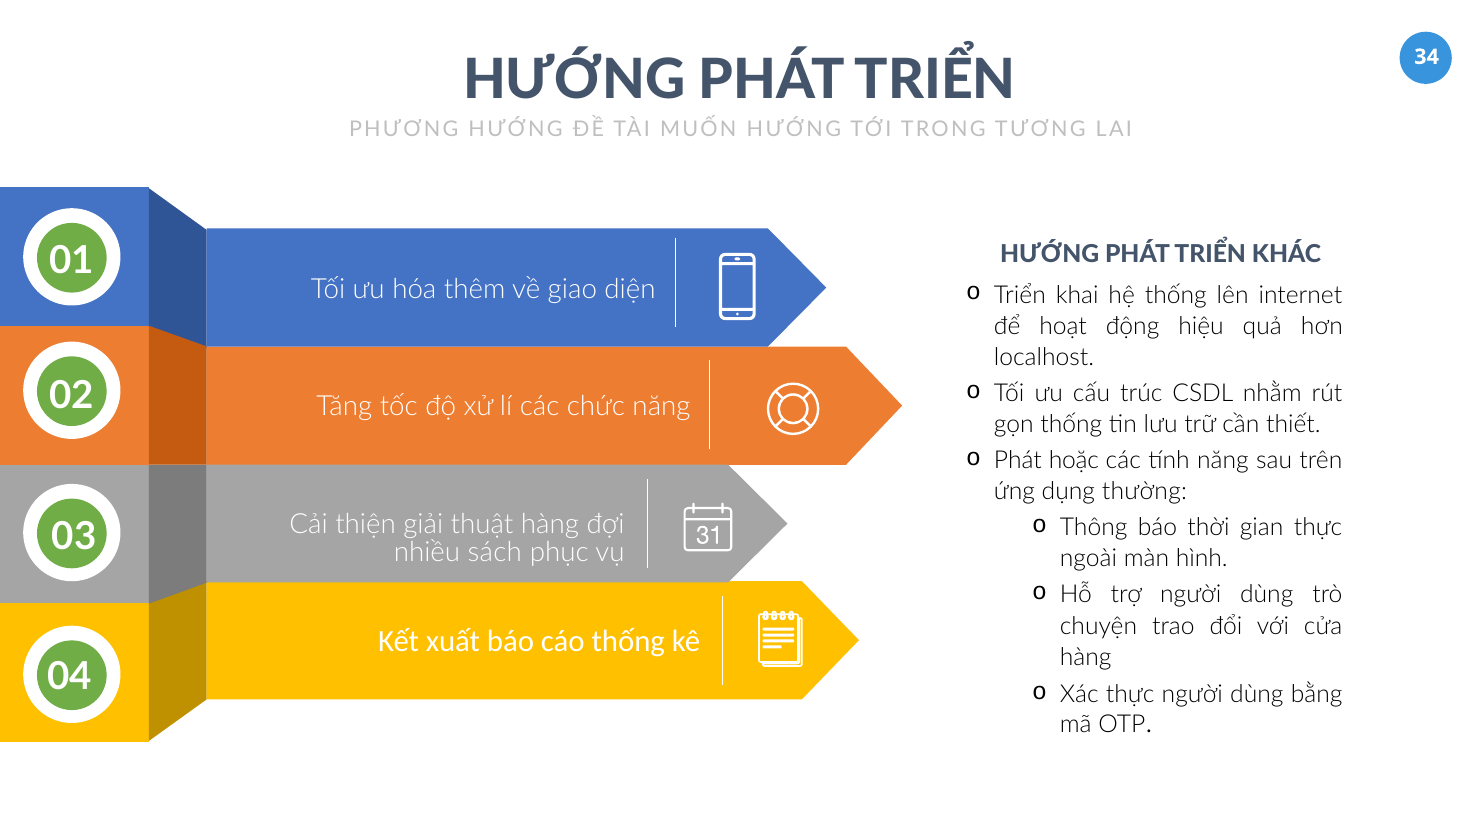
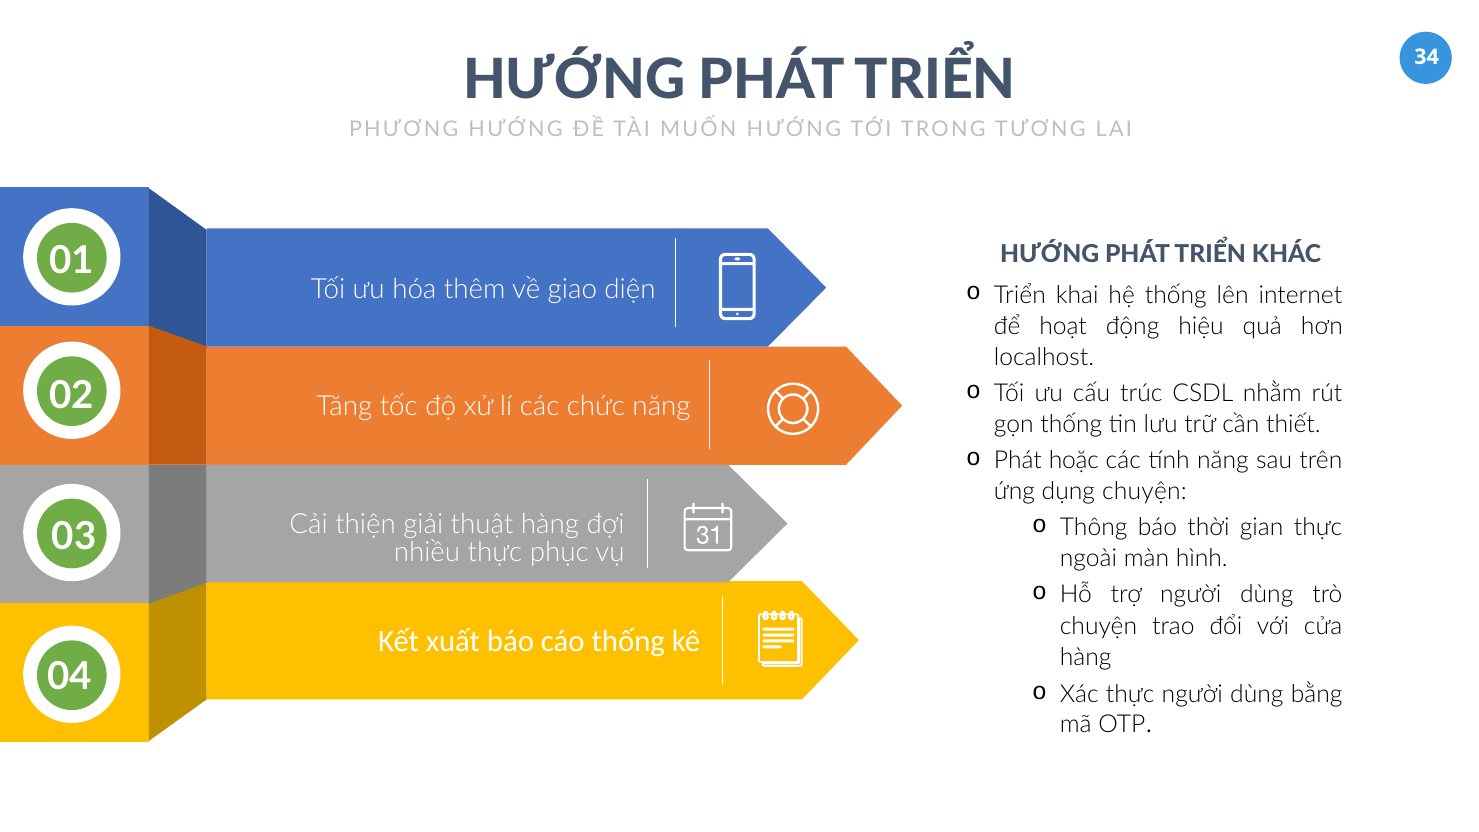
dụng thường: thường -> chuyện (1144, 492)
nhiều sách: sách -> thực (495, 553)
